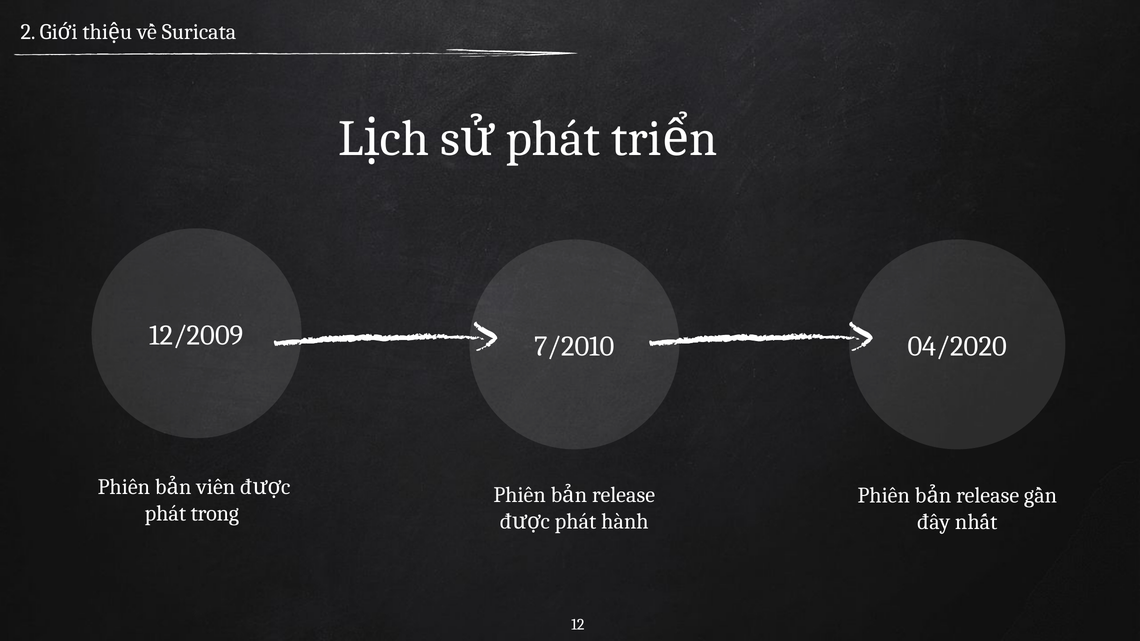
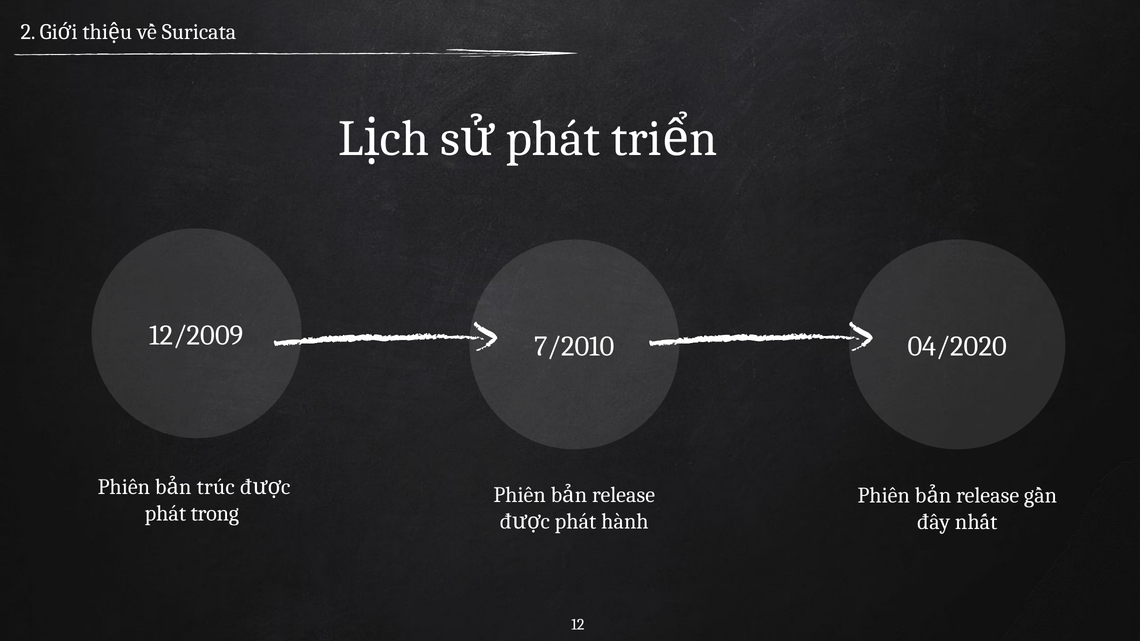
viên: viên -> trúc (216, 487)
